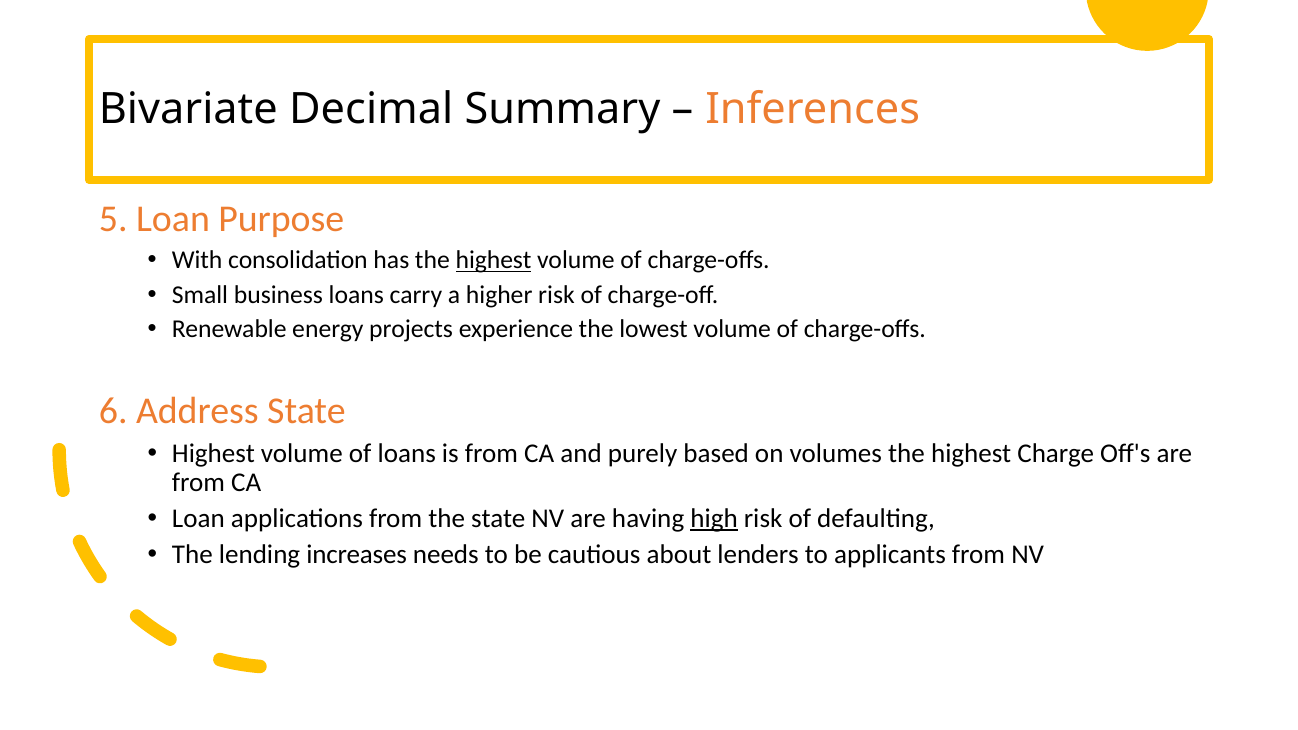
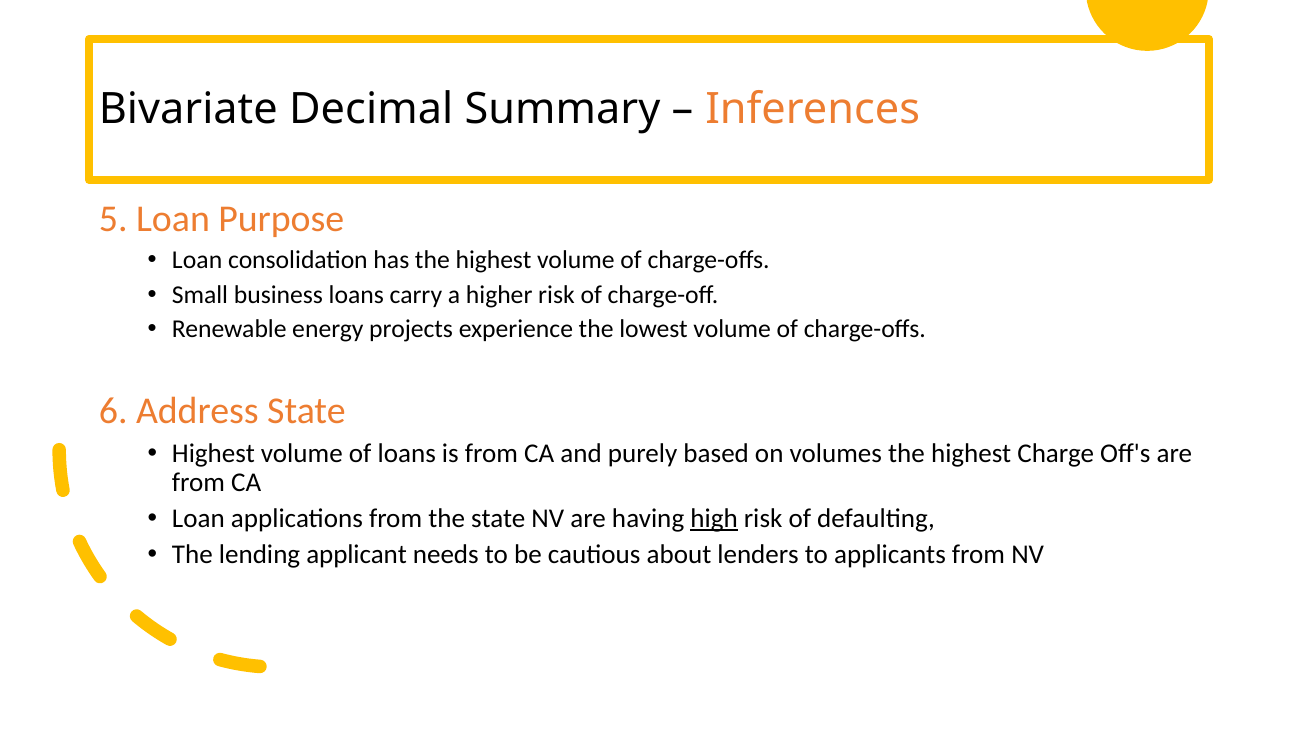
With: With -> Loan (197, 260)
highest underline: present -> none (494, 260)
increases: increases -> applicant (357, 555)
